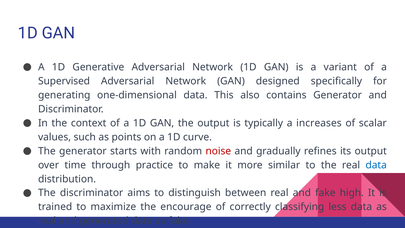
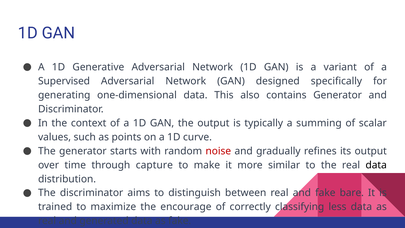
increases: increases -> summing (319, 123)
practice: practice -> capture (154, 165)
data colour: blue -> black (376, 165)
high: high -> bare (352, 193)
